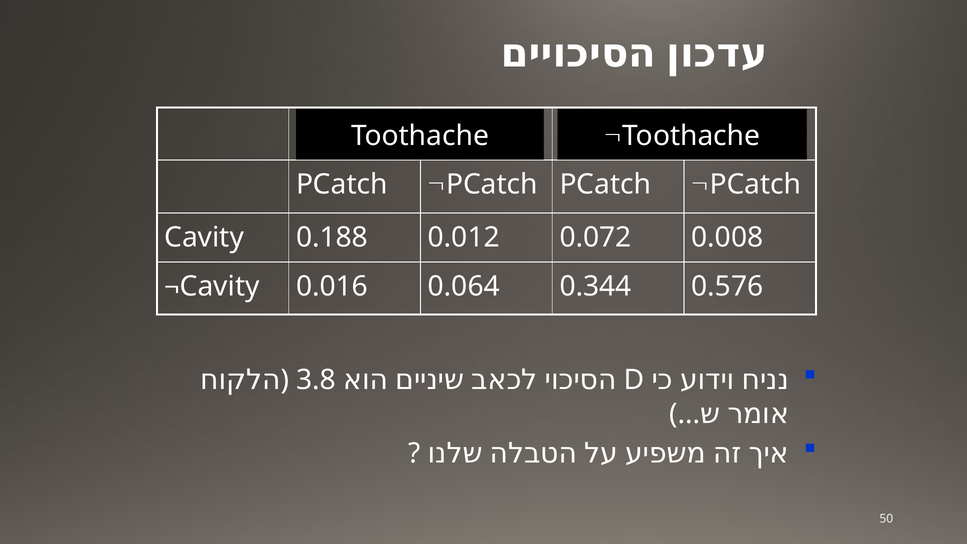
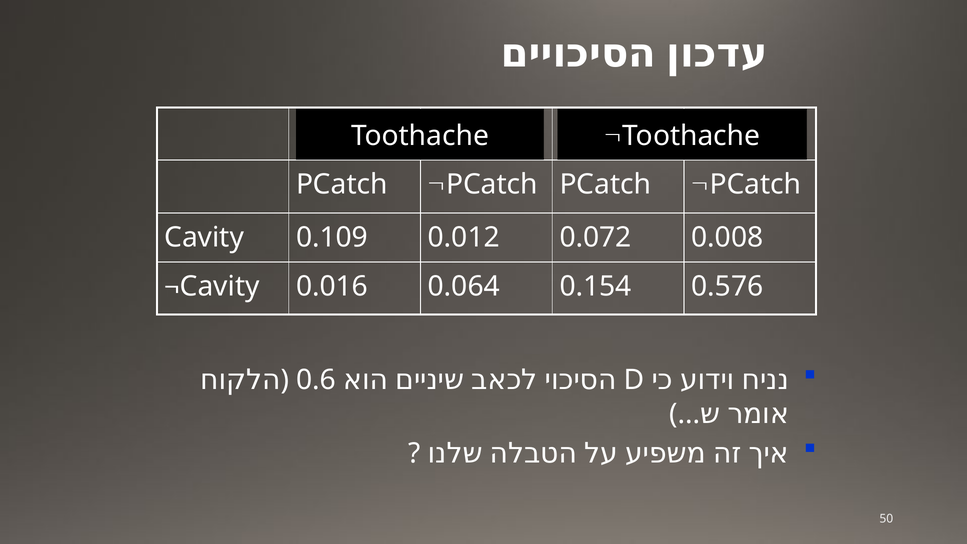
0.188: 0.188 -> 0.109 (332, 237)
0.344: 0.344 -> 0.154 (596, 286)
3.8: 3.8 -> 0.6 (316, 380)
